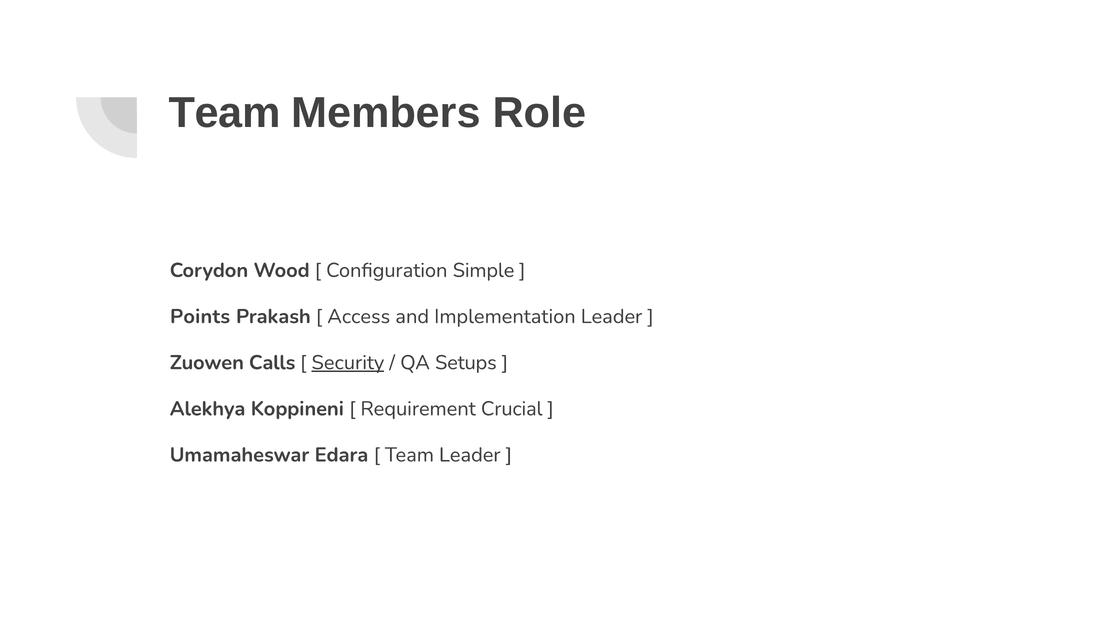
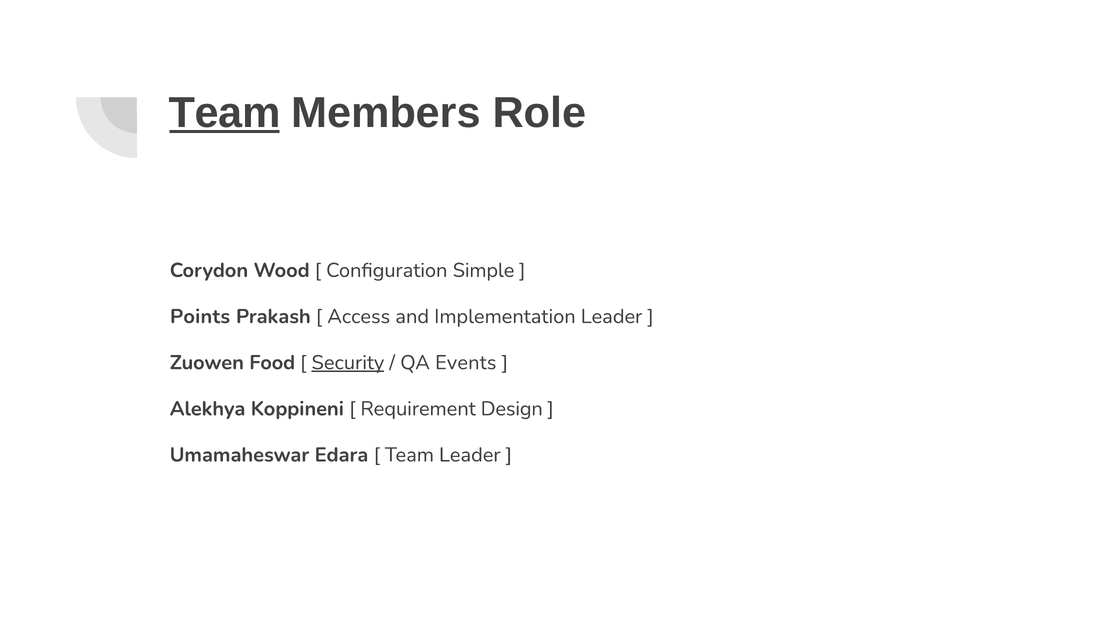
Team underline: none -> present (225, 113)
Calls: Calls -> Food (272, 362)
Setups: Setups -> Events (466, 362)
Crucial: Crucial -> Design (512, 408)
